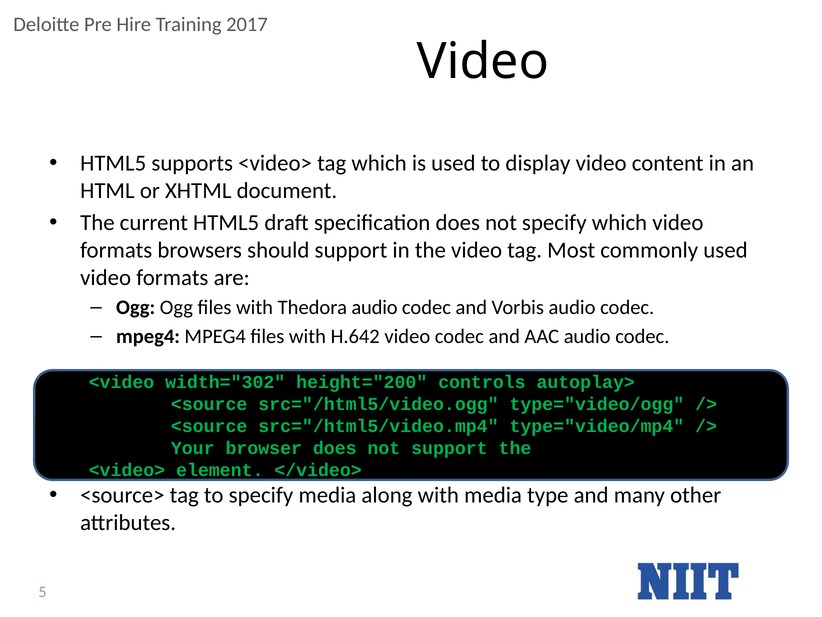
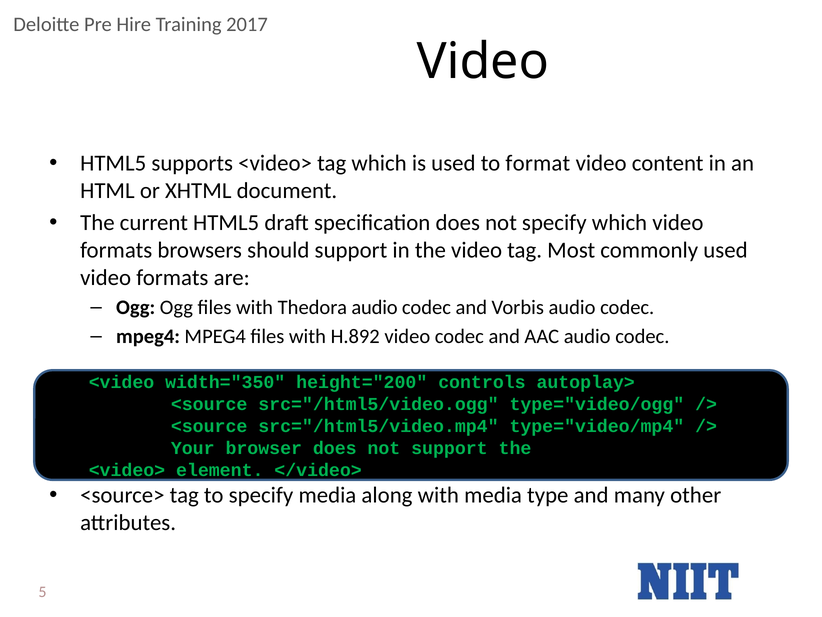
display: display -> format (538, 163)
H.642: H.642 -> H.892 (355, 336)
width="302: width="302 -> width="350 (225, 382)
